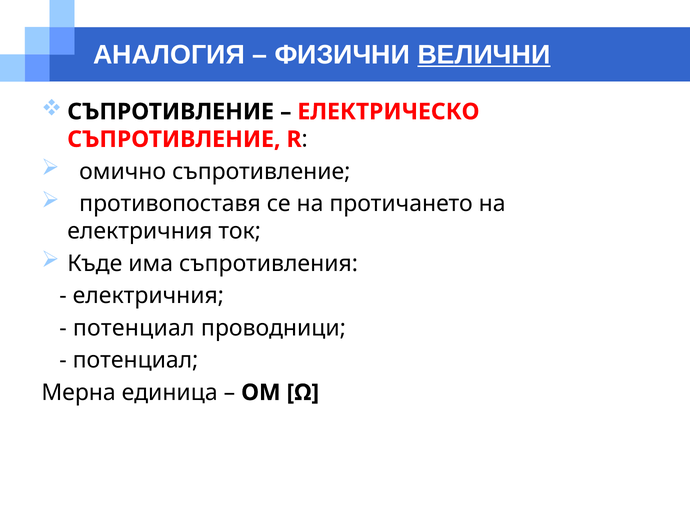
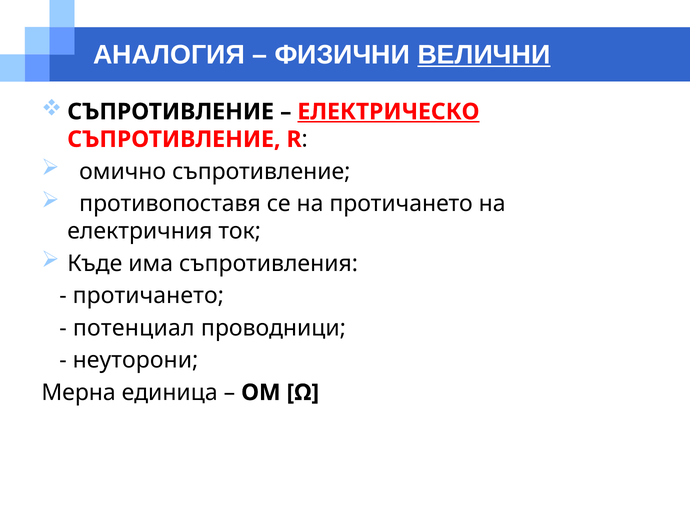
ЕЛЕКТРИЧЕСКО underline: none -> present (388, 112)
електричния: електричния -> протичането (148, 296)
потенциал: потенциал -> неуторони (135, 360)
